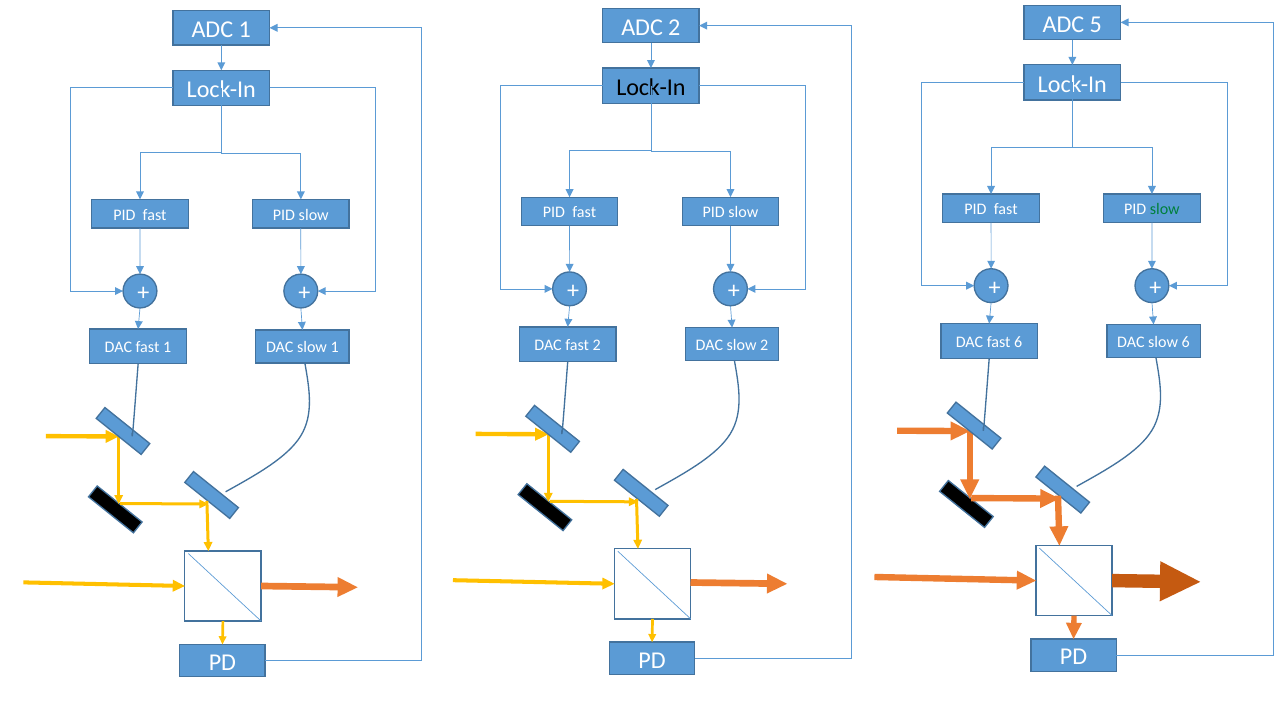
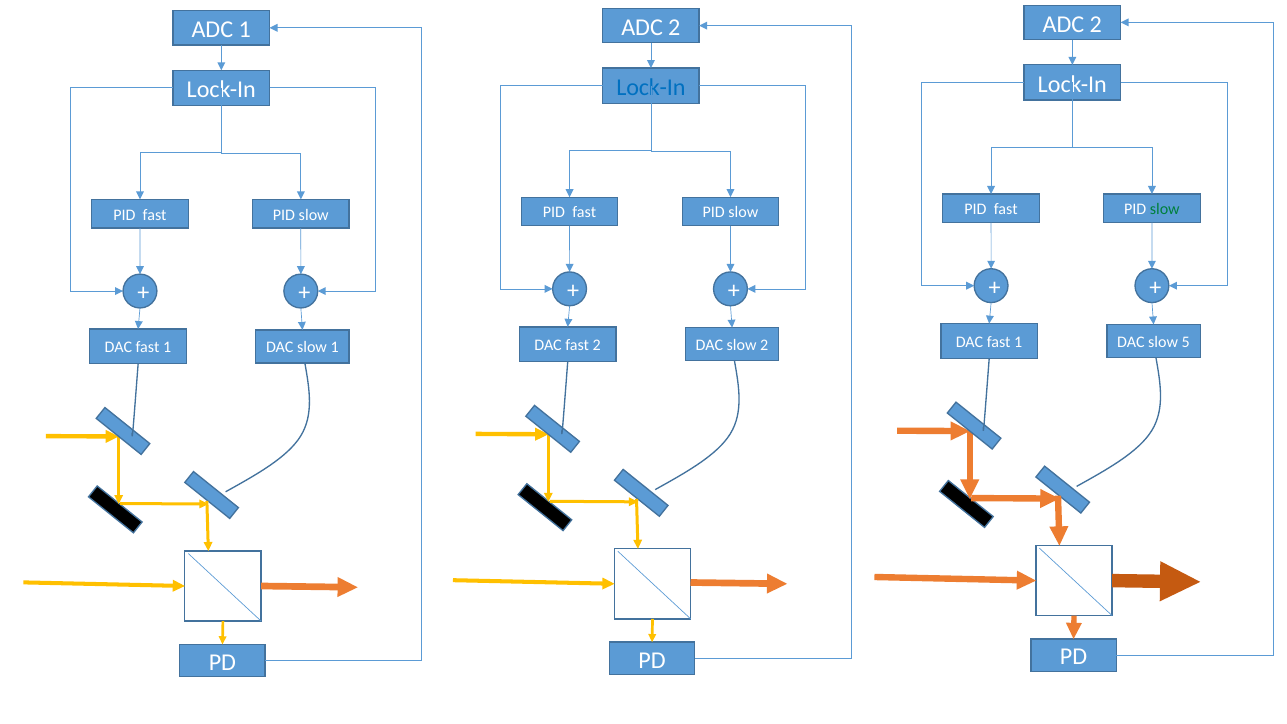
5: 5 -> 2 (1096, 24)
Lock-In colour: black -> blue (651, 87)
6: 6 -> 1 (1018, 342)
slow 6: 6 -> 5 (1186, 342)
